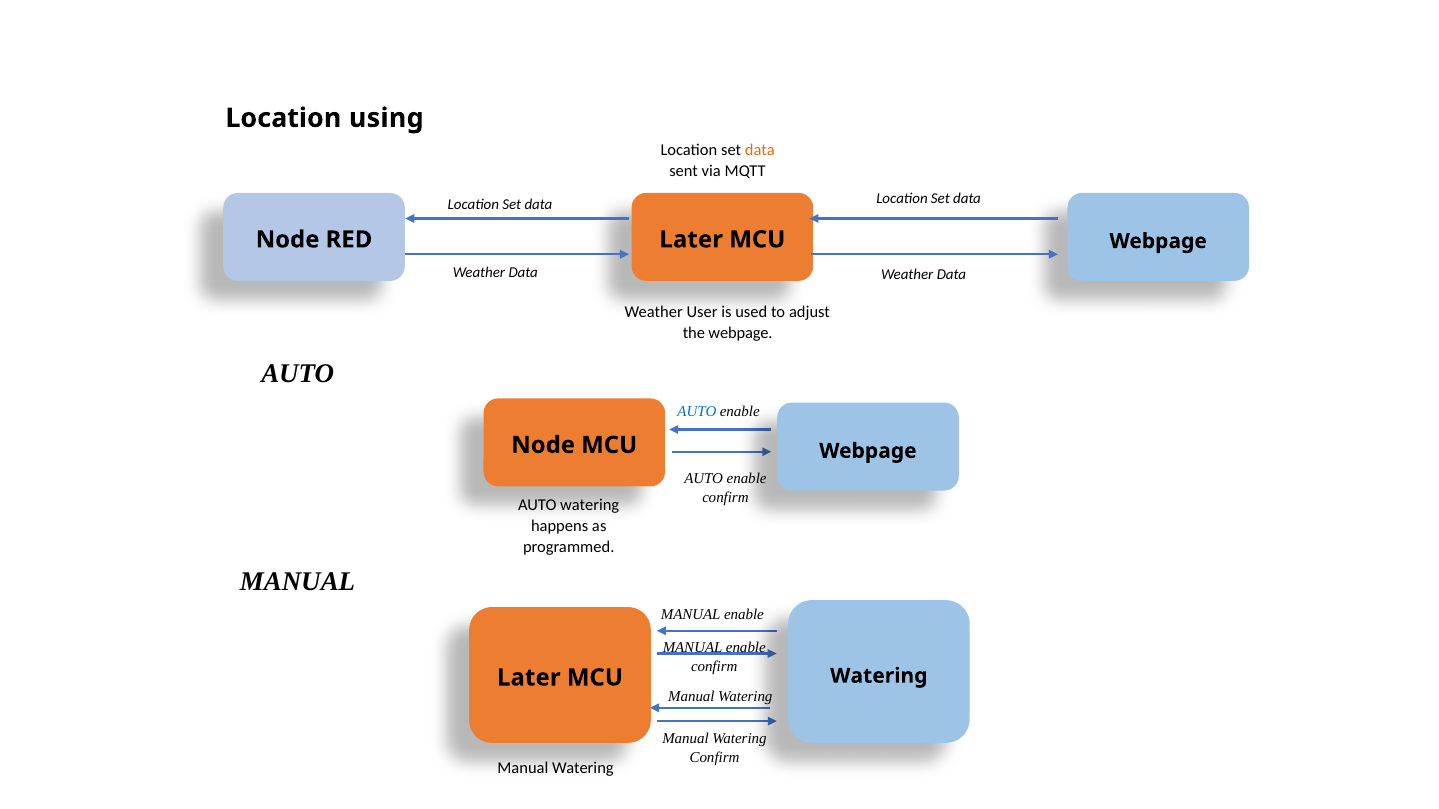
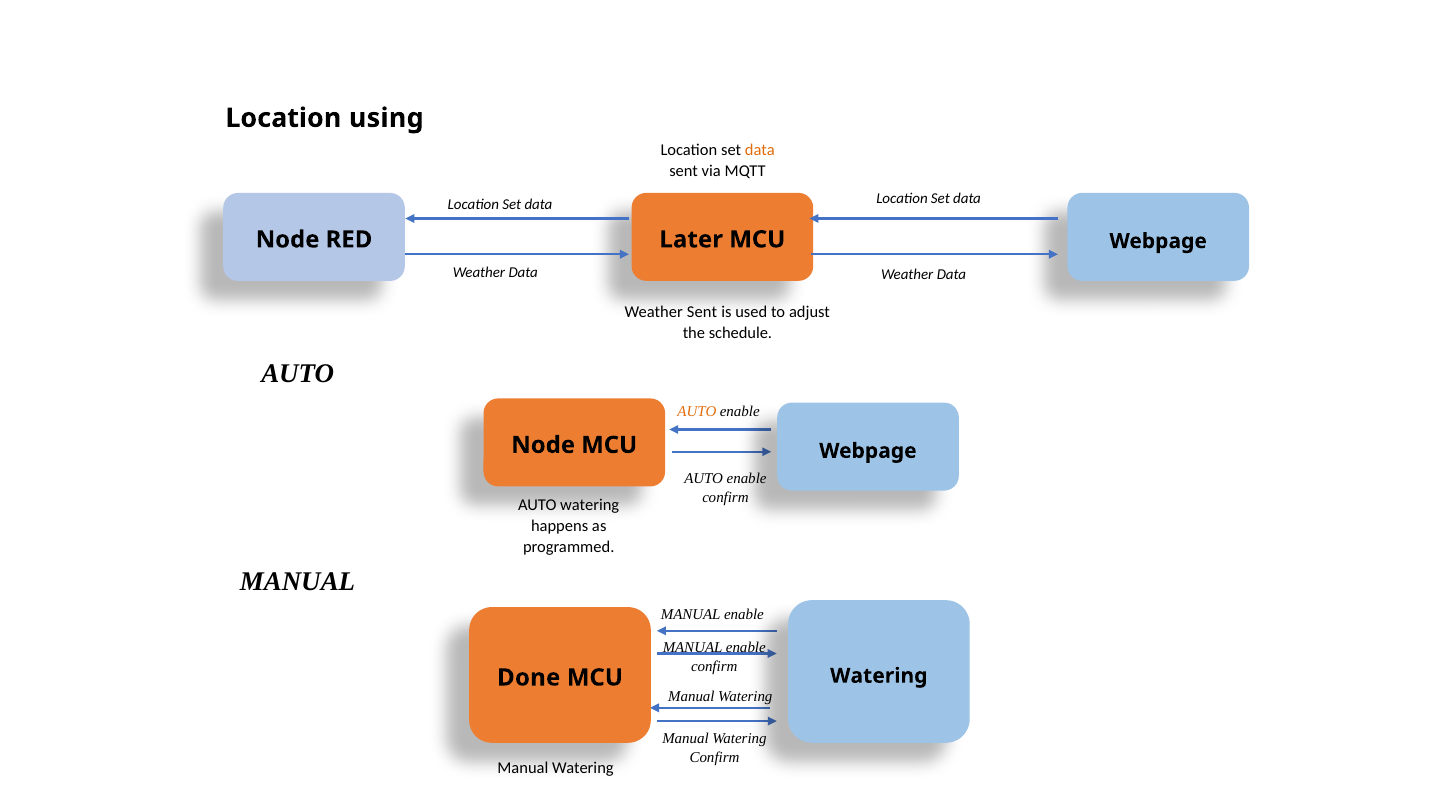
Weather User: User -> Sent (702, 312)
the webpage: webpage -> schedule (740, 333)
AUTO colour: blue -> orange (697, 412)
Later: Later -> Done (529, 678)
